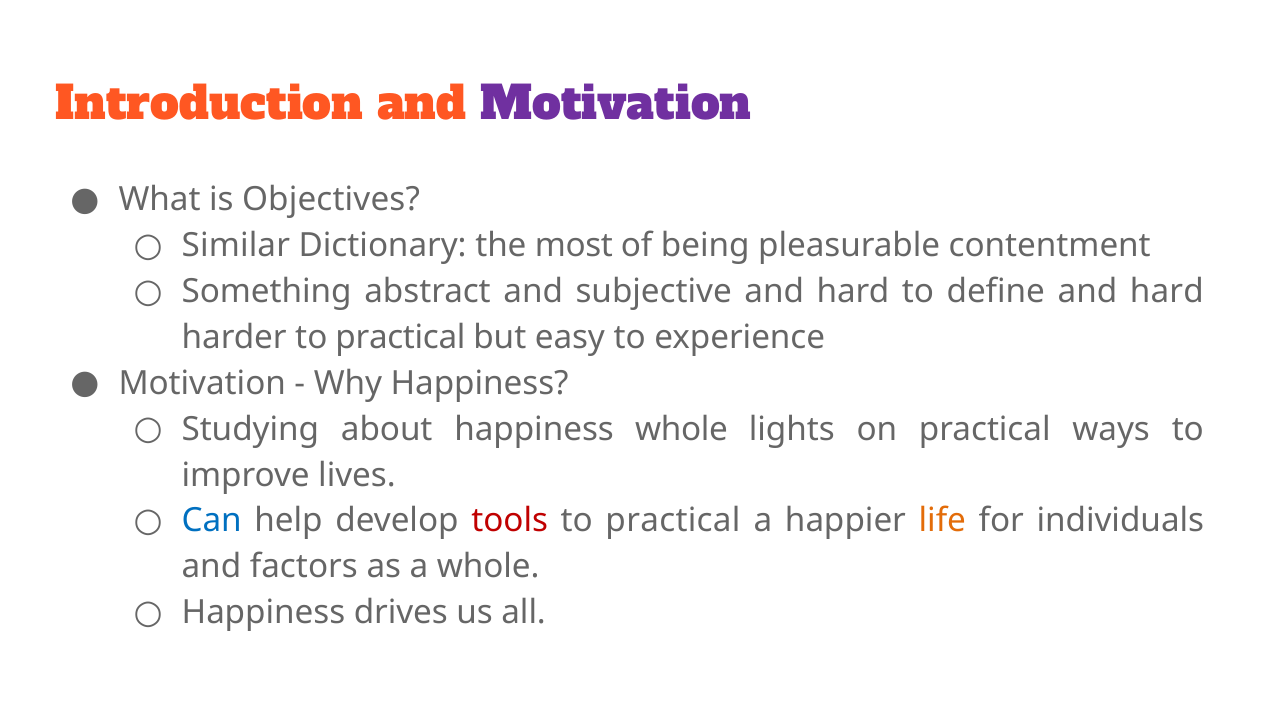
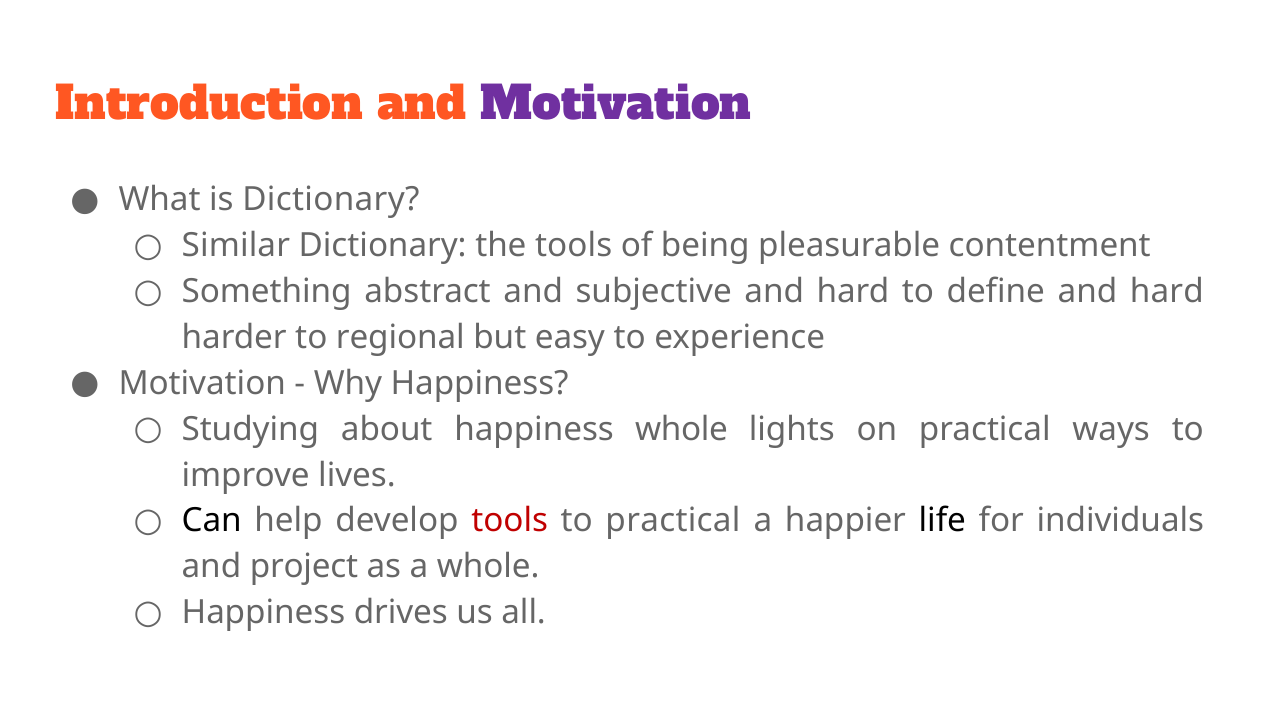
is Objectives: Objectives -> Dictionary (331, 200)
the most: most -> tools (574, 246)
harder to practical: practical -> regional (400, 337)
Can colour: blue -> black (212, 520)
life colour: orange -> black (942, 520)
factors: factors -> project (304, 566)
